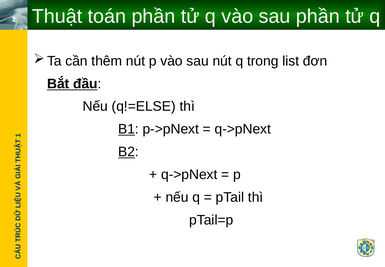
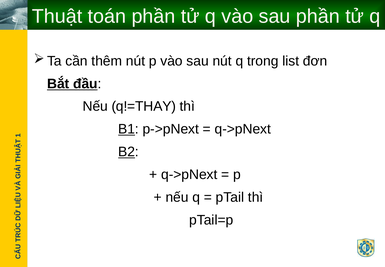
q!=ELSE: q!=ELSE -> q!=THAY (144, 106)
